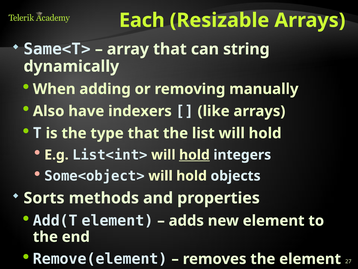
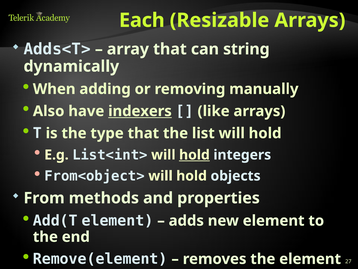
Same<T>: Same<T> -> Adds<T> (57, 49)
indexers underline: none -> present (140, 111)
Some<object>: Some<object> -> From<object> (94, 176)
Sorts: Sorts -> From (44, 198)
